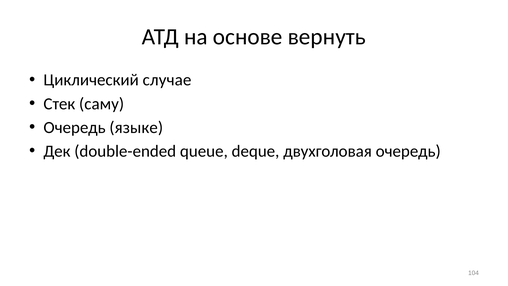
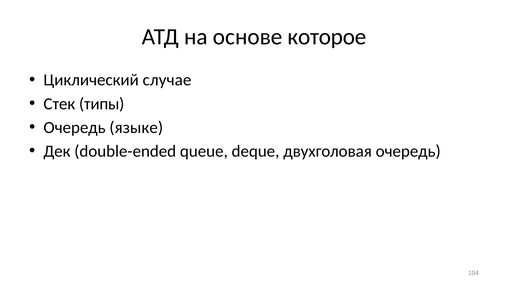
вернуть: вернуть -> которое (327, 37)
саму: саму -> типы (102, 104)
